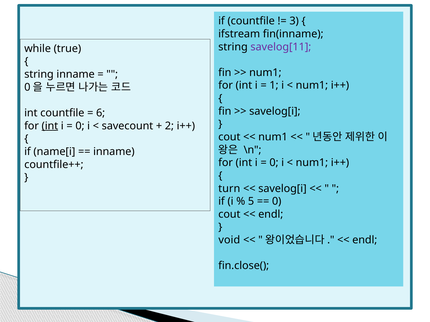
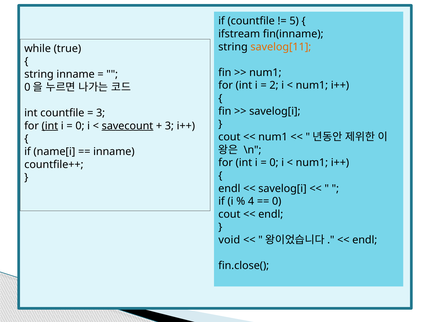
3: 3 -> 5 (294, 21)
savelog[11 colour: purple -> orange (281, 47)
1: 1 -> 2 (274, 86)
6: 6 -> 3 (101, 113)
savecount underline: none -> present (127, 126)
2: 2 -> 3 (169, 126)
turn: turn -> endl (229, 189)
5: 5 -> 4 (251, 202)
